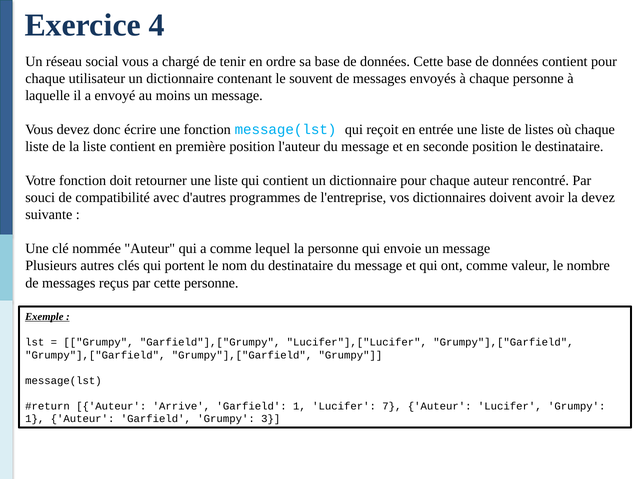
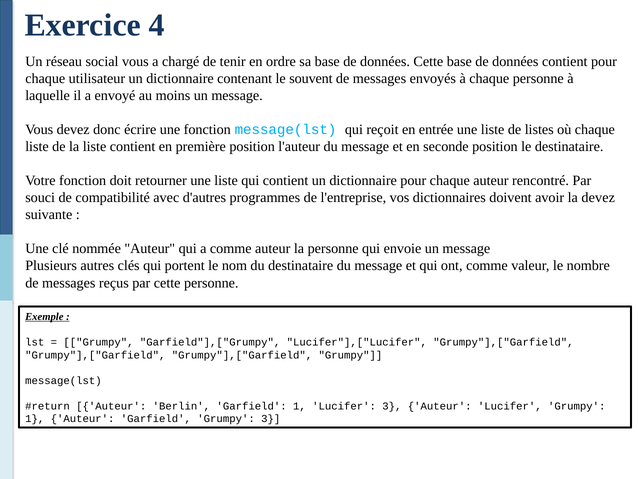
comme lequel: lequel -> auteur (273, 249)
Arrive: Arrive -> Berlin (181, 406)
Lucifer 7: 7 -> 3 (392, 406)
